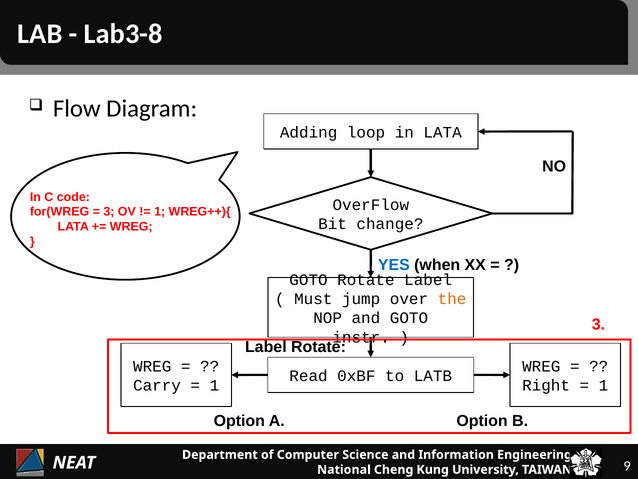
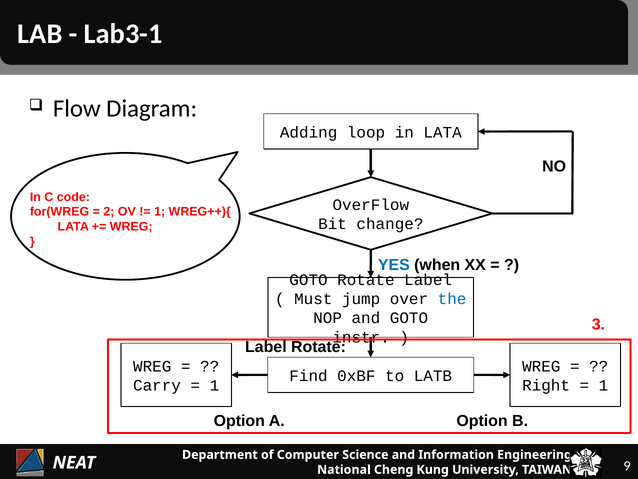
Lab3-8: Lab3-8 -> Lab3-1 (123, 34)
3: 3 -> 2 (109, 212)
the colour: orange -> blue (452, 299)
Read: Read -> Find (309, 376)
